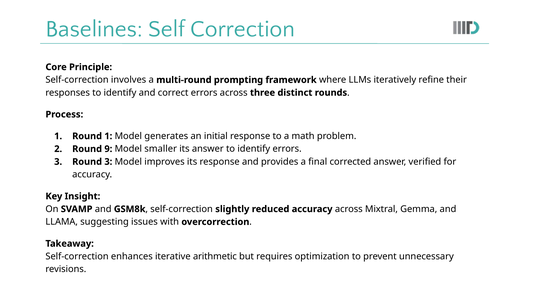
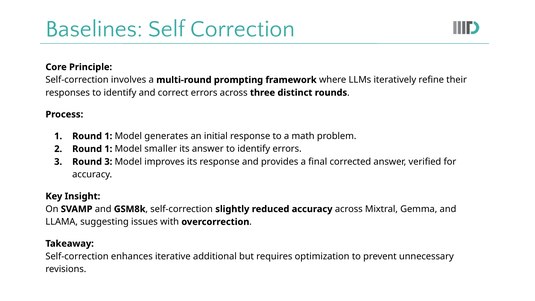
2 Round 9: 9 -> 1 (108, 149)
arithmetic: arithmetic -> additional (215, 256)
